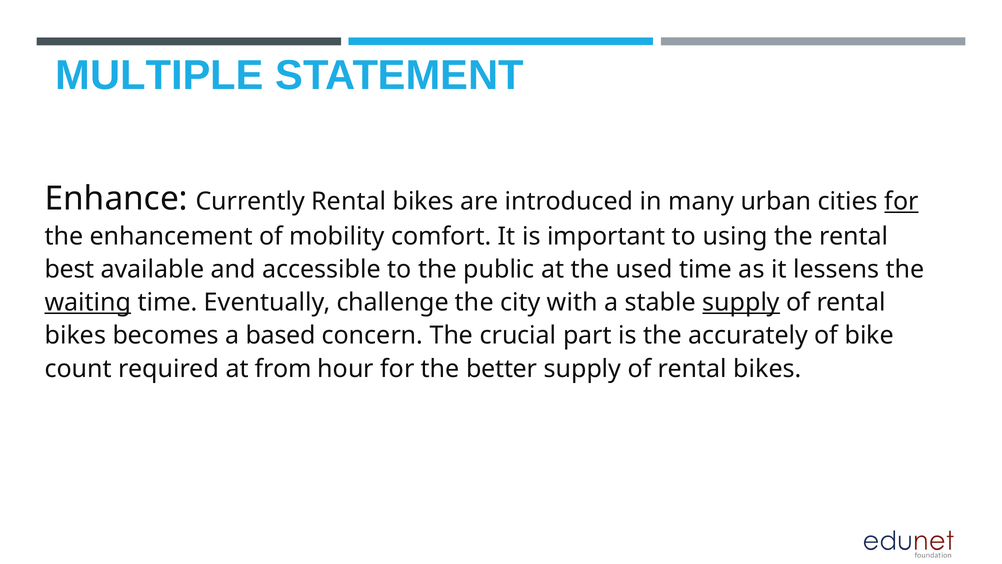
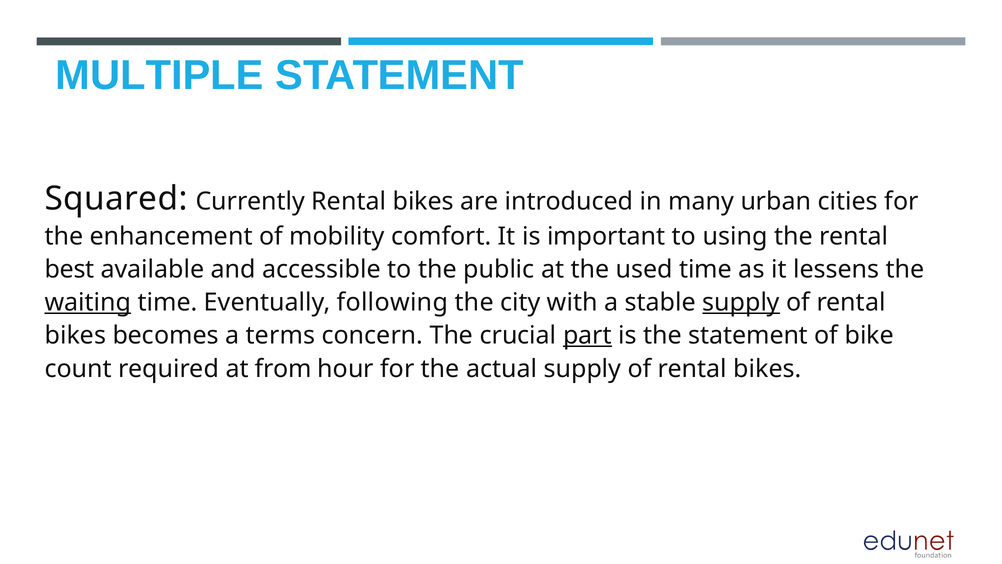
Enhance: Enhance -> Squared (116, 199)
for underline: present -> none (901, 202)
challenge: challenge -> following (392, 302)
based: based -> terms (281, 335)
part underline: none -> present (587, 335)
the accurately: accurately -> statement (748, 335)
better: better -> actual (502, 368)
